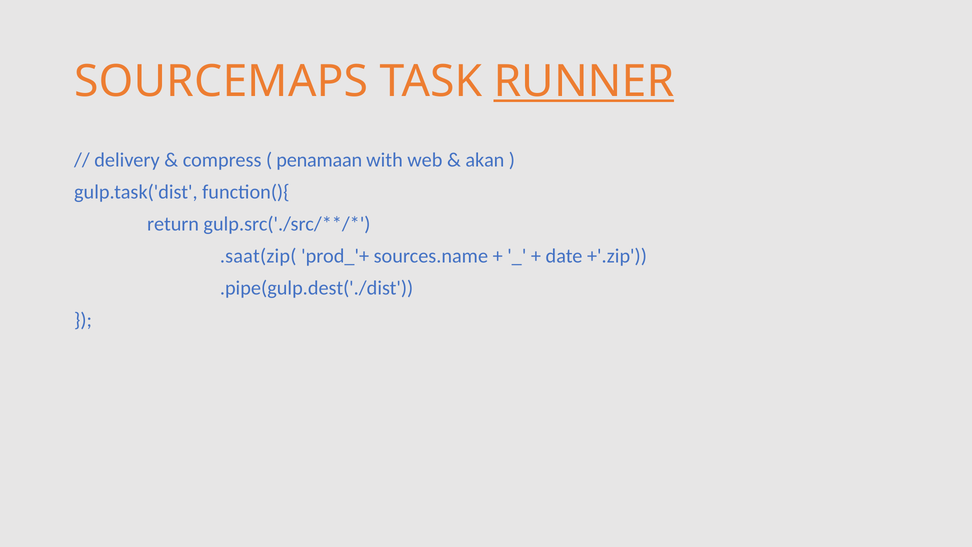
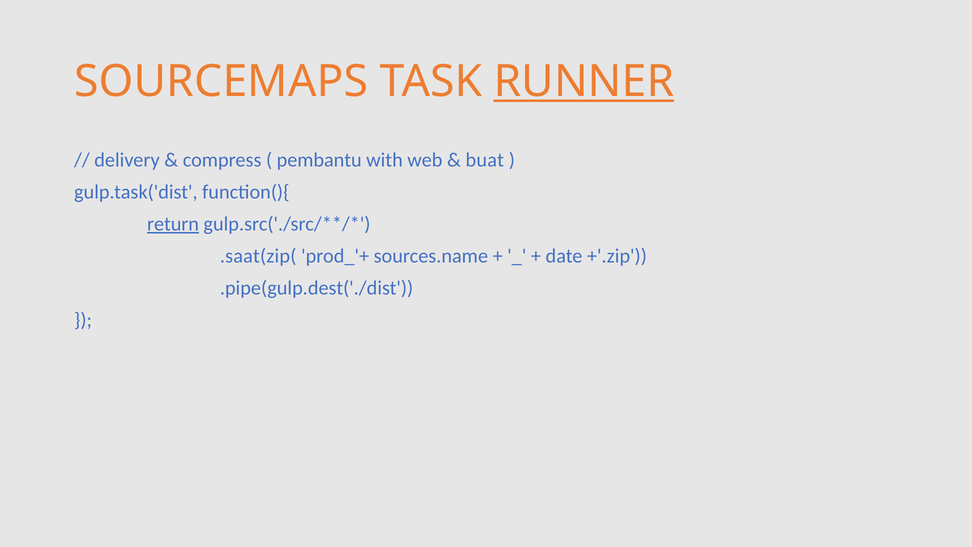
penamaan: penamaan -> pembantu (319, 160)
akan: akan -> buat (485, 160)
return underline: none -> present (173, 224)
